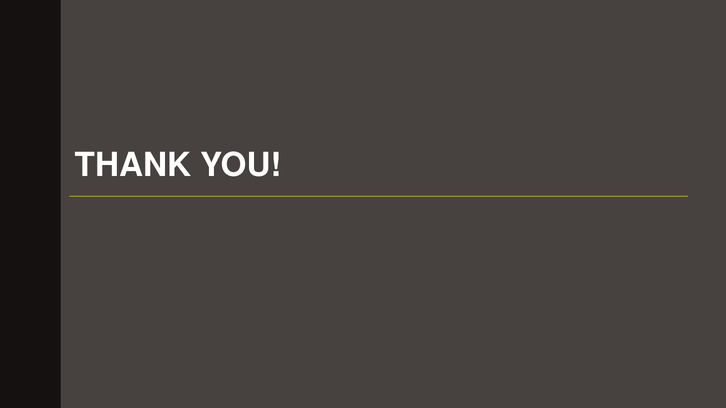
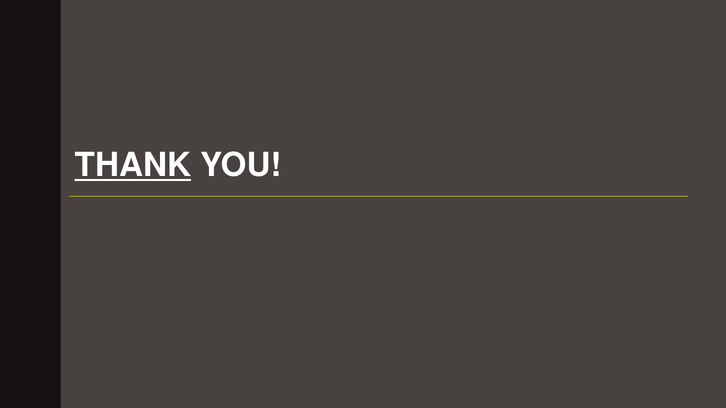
THANK underline: none -> present (133, 166)
